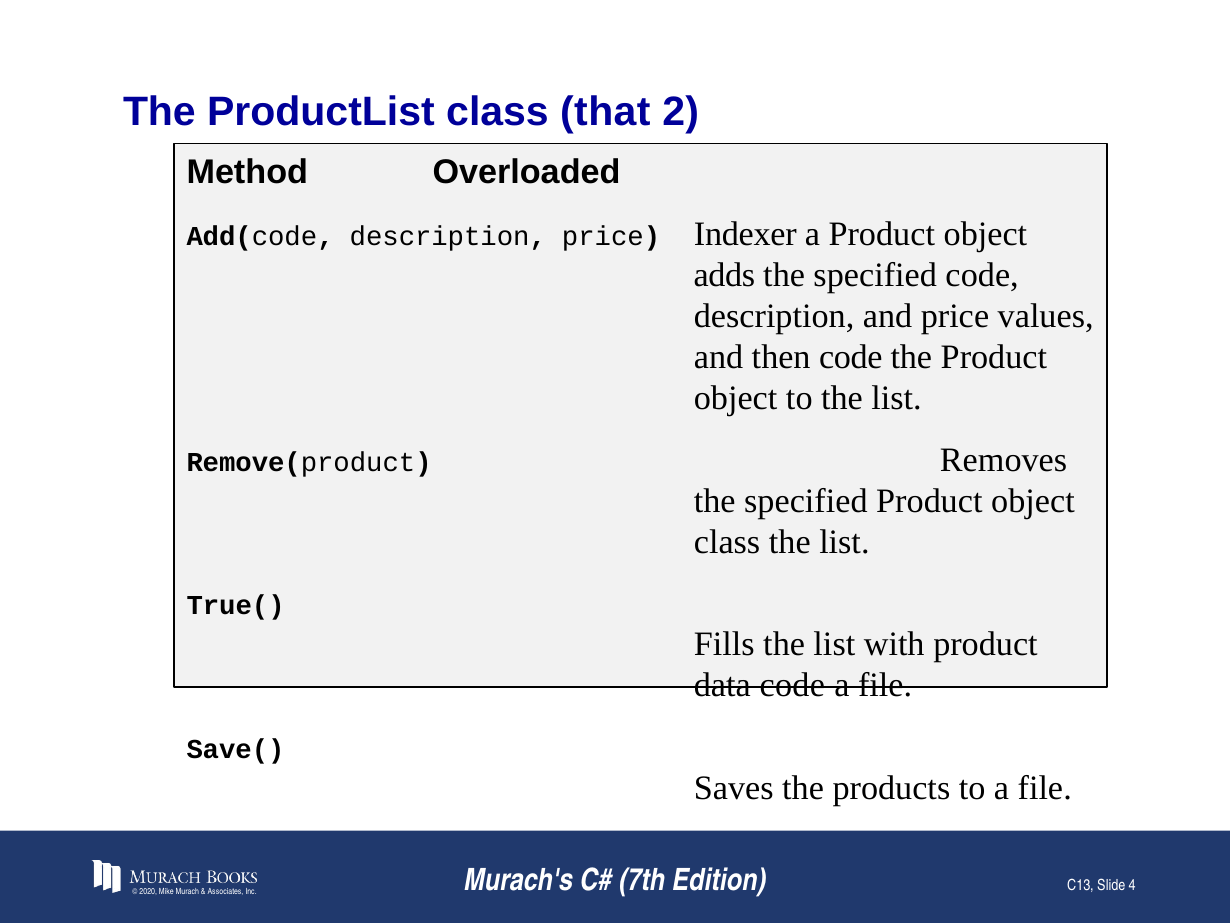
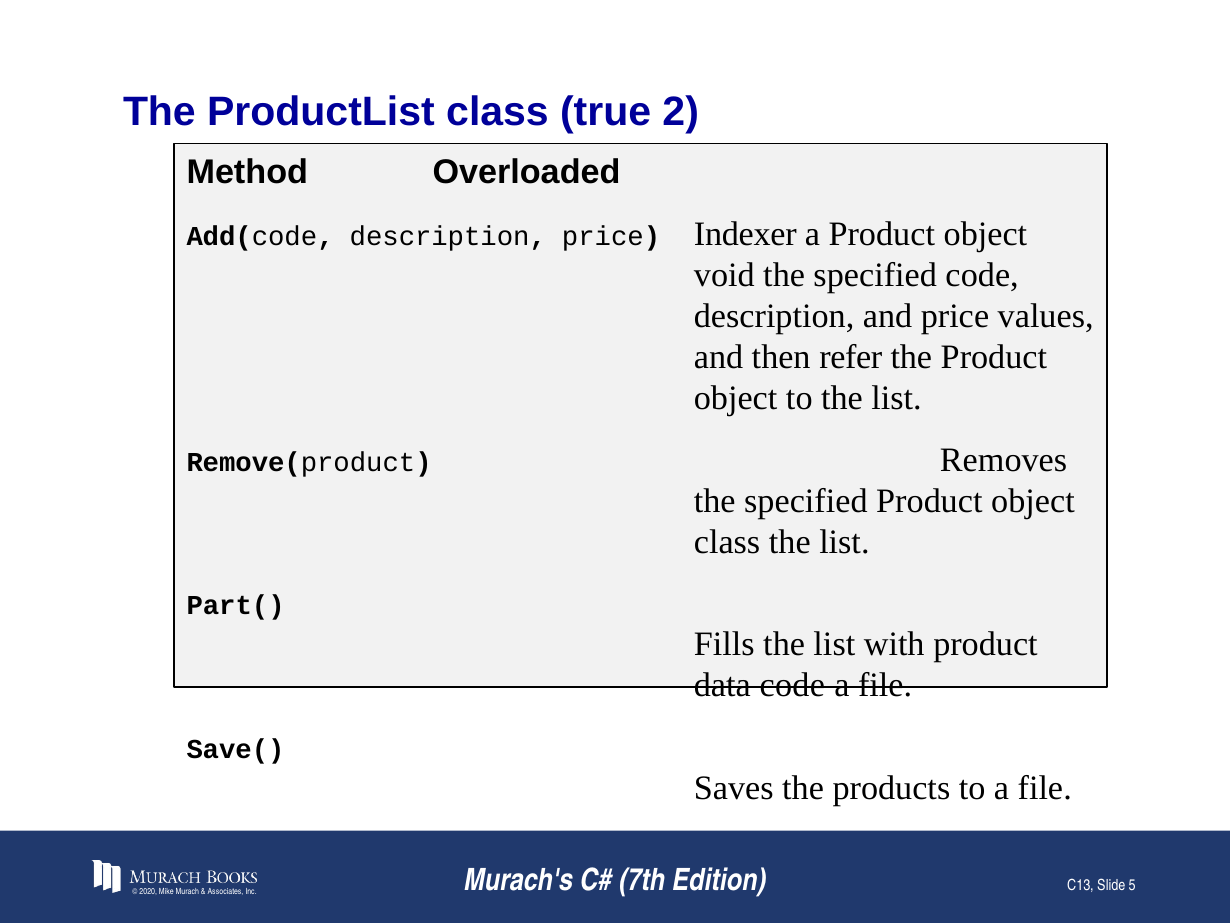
that: that -> true (606, 112)
adds: adds -> void (724, 275)
then code: code -> refer (851, 357)
True(: True( -> Part( (236, 606)
4: 4 -> 5 (1132, 885)
